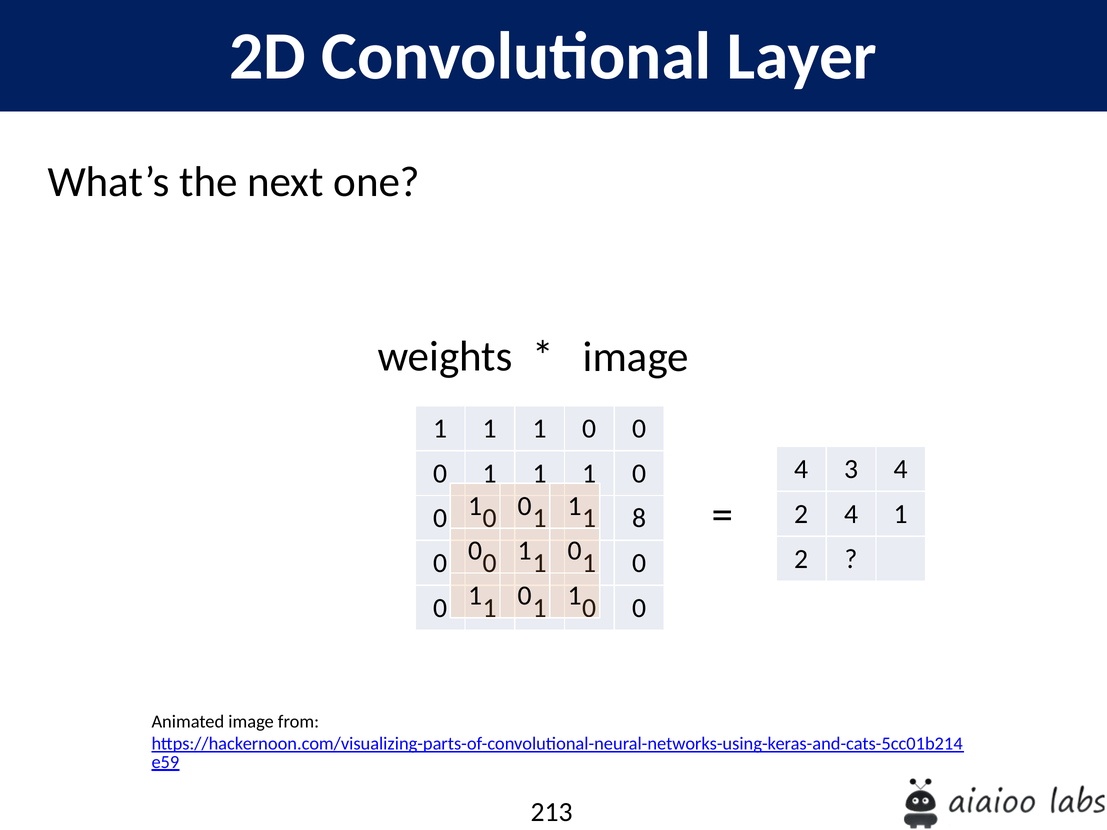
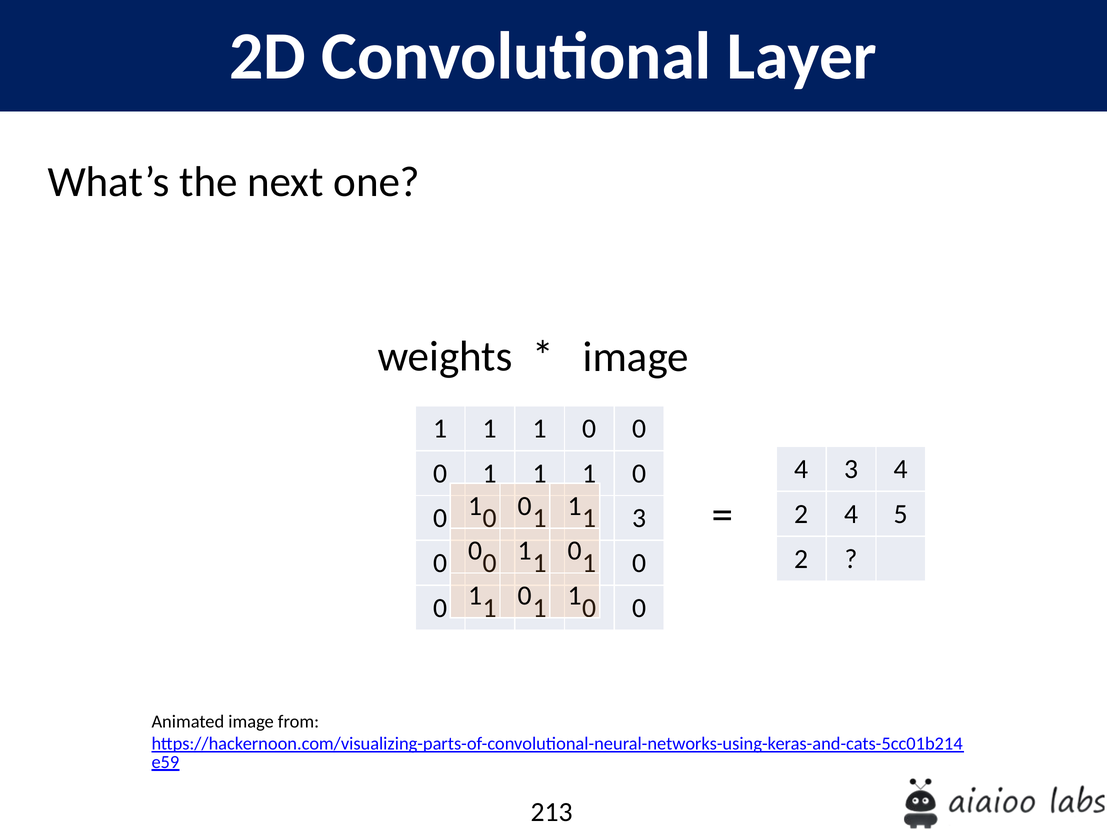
4 1: 1 -> 5 (901, 514)
8: 8 -> 3 (639, 518)
